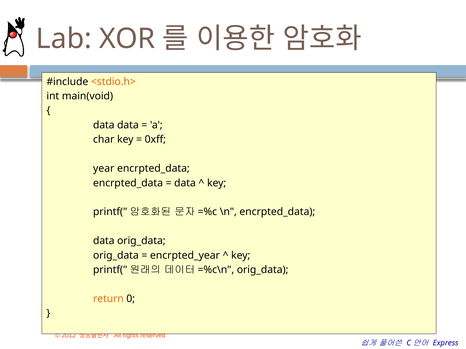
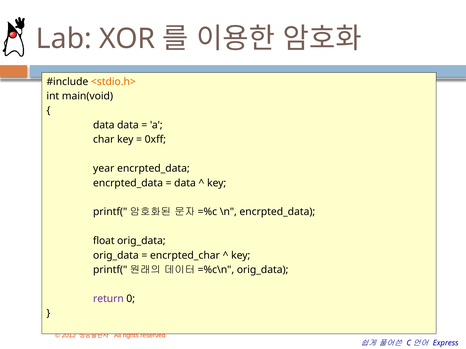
data: data -> float (104, 241)
encrpted_year: encrpted_year -> encrpted_char (185, 256)
return colour: orange -> purple (108, 299)
